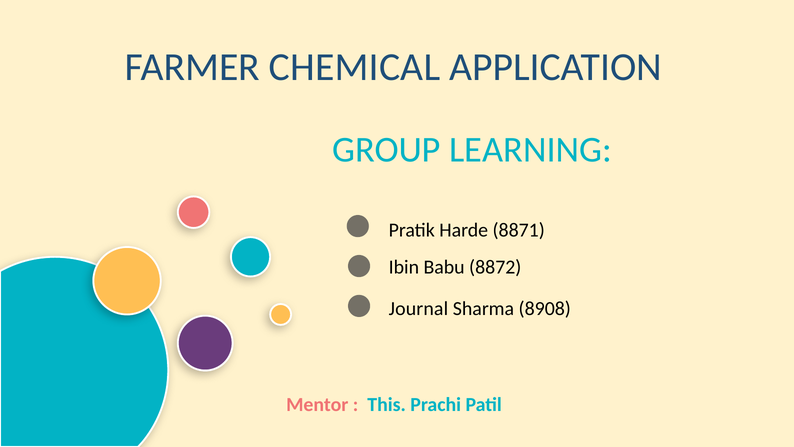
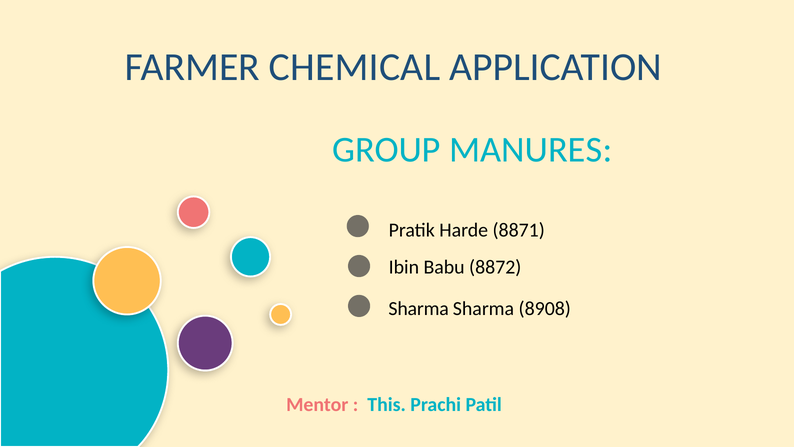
LEARNING: LEARNING -> MANURES (531, 149)
Journal: Journal -> Sharma (419, 309)
